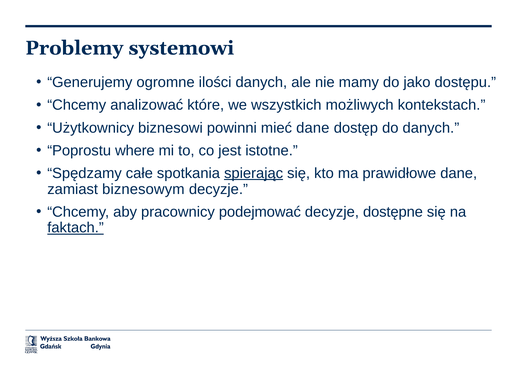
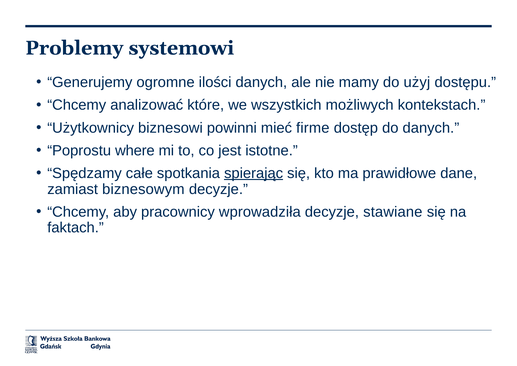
jako: jako -> użyj (417, 82)
mieć dane: dane -> firme (313, 128)
podejmować: podejmować -> wprowadziła (260, 212)
dostępne: dostępne -> stawiane (393, 212)
faktach underline: present -> none (76, 228)
